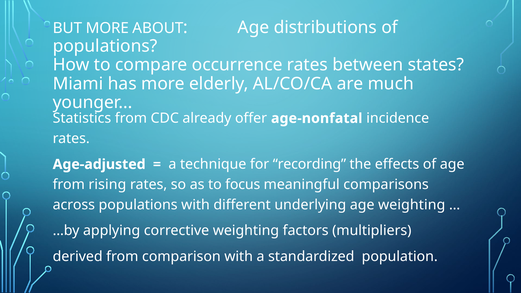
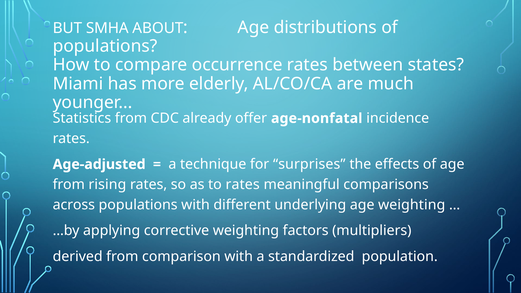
BUT MORE: MORE -> SMHA (107, 28)
recording: recording -> surprises (309, 164)
to focus: focus -> rates (243, 185)
